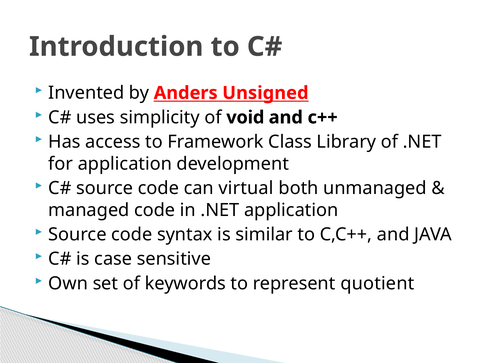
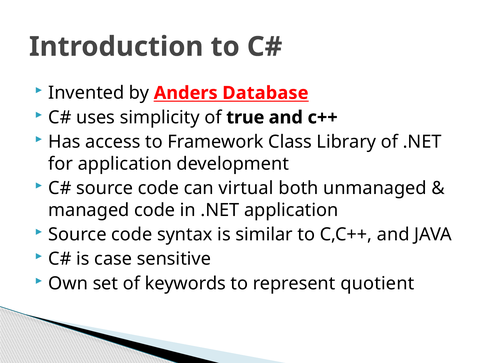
Unsigned: Unsigned -> Database (265, 93)
void: void -> true (245, 117)
